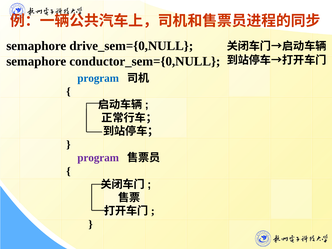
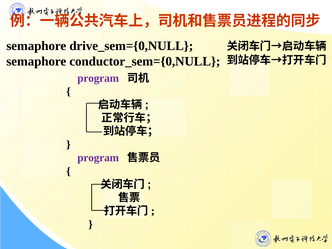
program colour: blue -> purple (98, 78)
